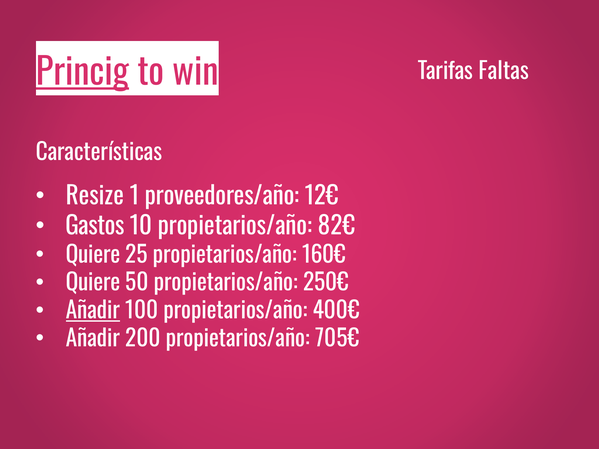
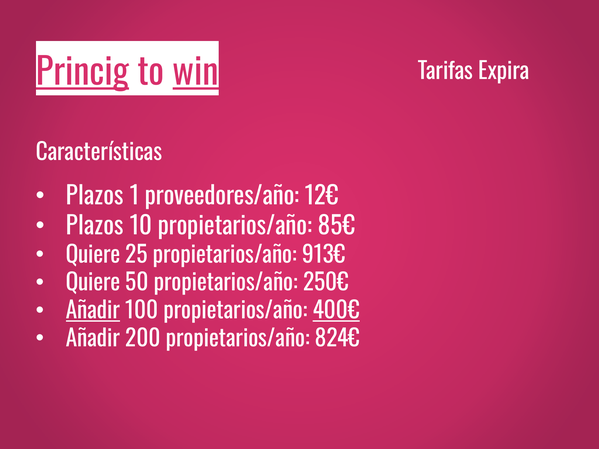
win underline: none -> present (196, 73)
Faltas: Faltas -> Expira (504, 71)
Resize: Resize -> Plazos (95, 196)
Gastos: Gastos -> Plazos (95, 226)
82€: 82€ -> 85€ (336, 226)
160€: 160€ -> 913€ (324, 255)
400€ underline: none -> present (336, 311)
705€: 705€ -> 824€ (337, 339)
